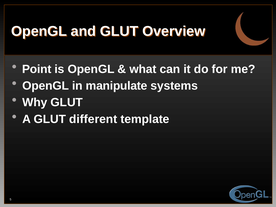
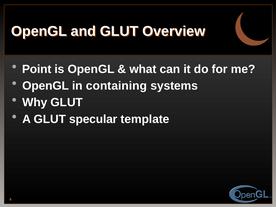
manipulate: manipulate -> containing (116, 86)
different: different -> specular (93, 119)
